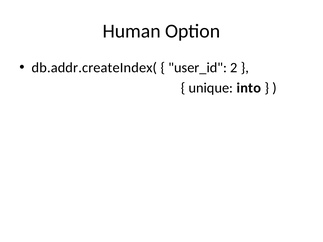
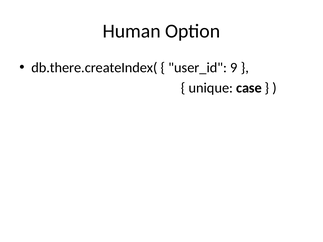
db.addr.createIndex(: db.addr.createIndex( -> db.there.createIndex( (94, 68)
2: 2 -> 9 (234, 68)
into: into -> case (249, 88)
